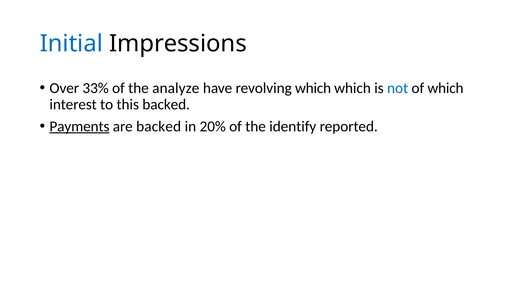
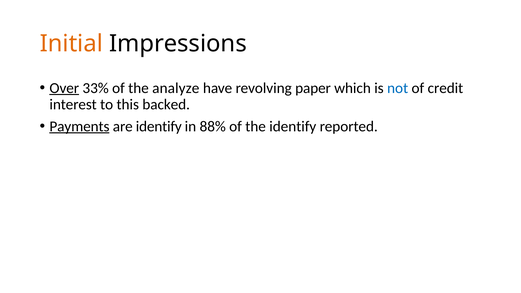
Initial colour: blue -> orange (71, 44)
Over underline: none -> present (64, 88)
revolving which: which -> paper (313, 88)
of which: which -> credit (445, 88)
are backed: backed -> identify (159, 126)
20%: 20% -> 88% (213, 126)
